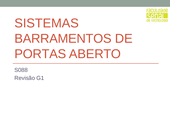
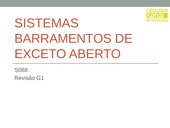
PORTAS: PORTAS -> EXCETO (40, 54)
